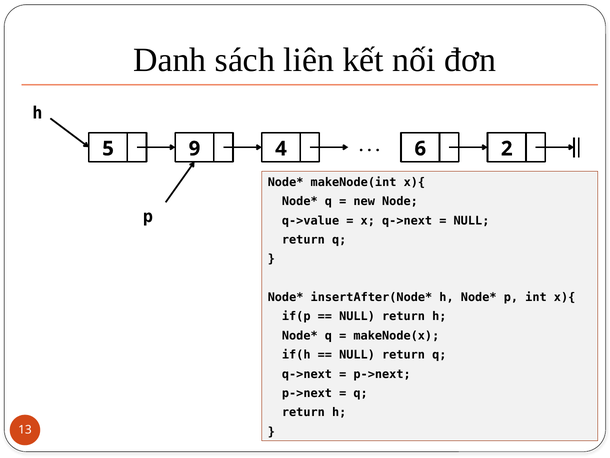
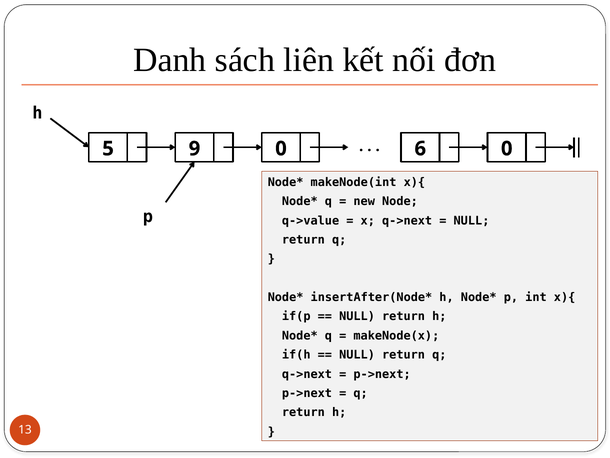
9 4: 4 -> 0 (281, 149)
6 2: 2 -> 0 (507, 149)
